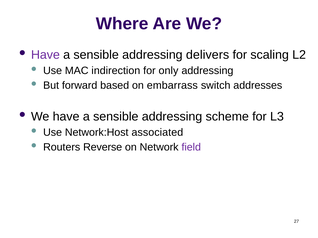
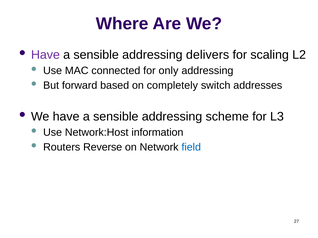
indirection: indirection -> connected (116, 71)
embarrass: embarrass -> completely (172, 86)
associated: associated -> information (157, 133)
field colour: purple -> blue (191, 147)
